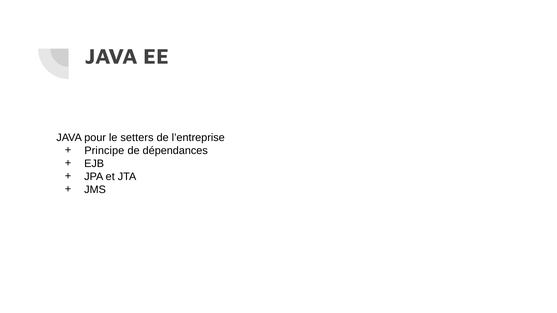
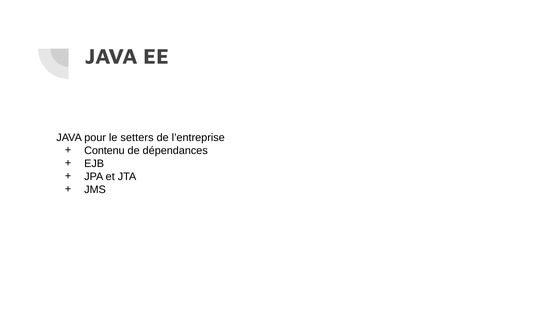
Principe: Principe -> Contenu (104, 151)
